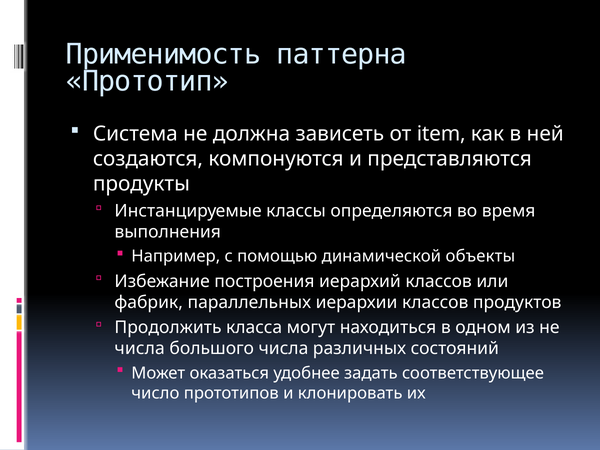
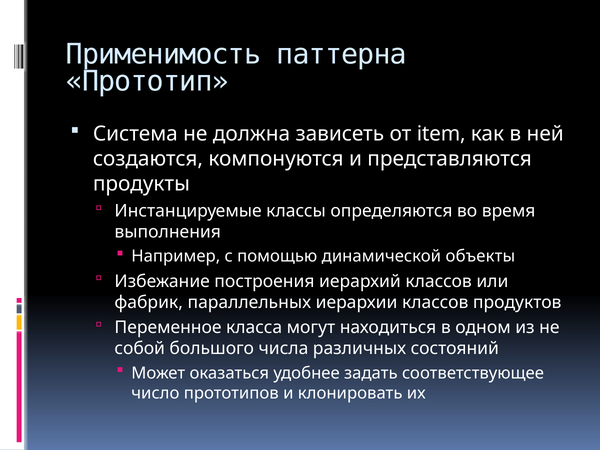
Продолжить: Продолжить -> Переменное (168, 328)
числа: числа -> собой (140, 349)
